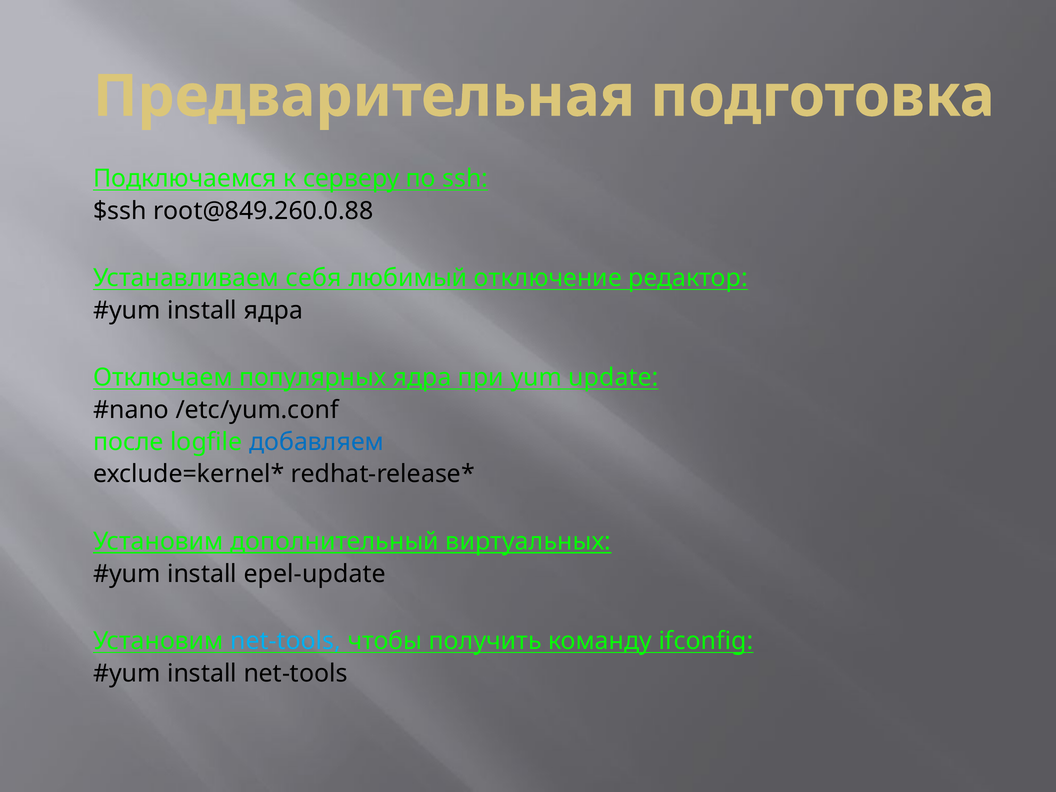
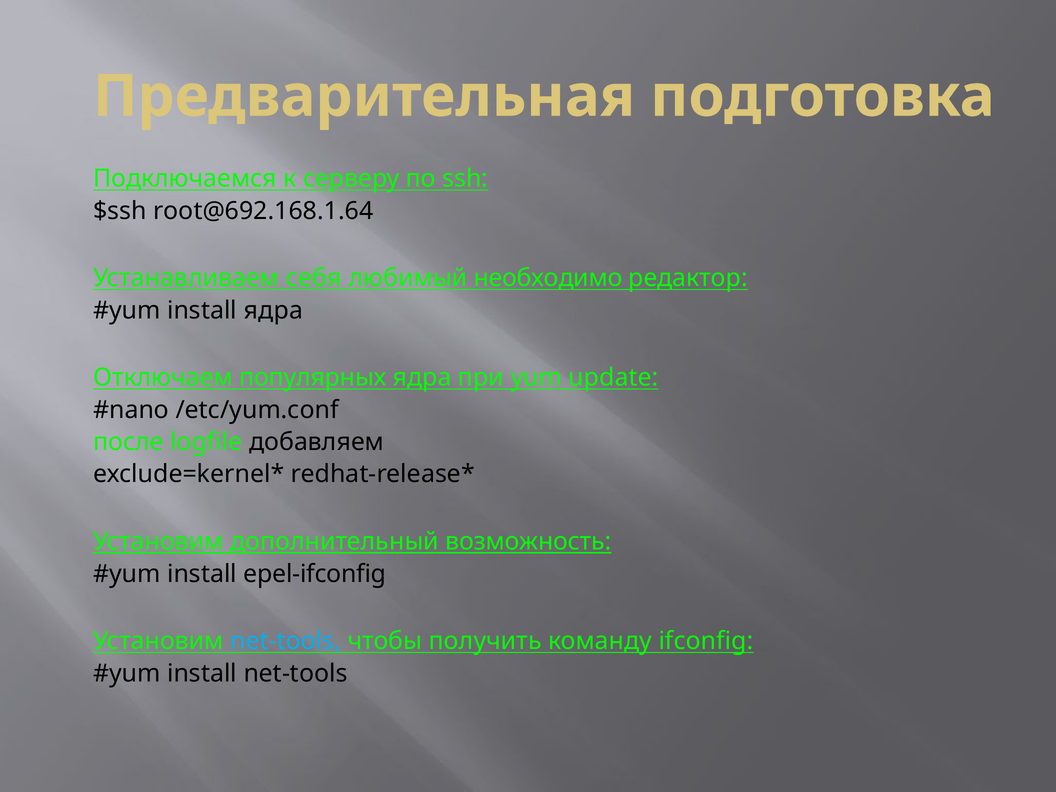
root@849.260.0.88: root@849.260.0.88 -> root@692.168.1.64 (263, 211)
отключение: отключение -> необходимо (548, 278)
добавляем colour: blue -> black (317, 442)
виртуальных: виртуальных -> возможность (528, 542)
epel-update: epel-update -> epel-ifconfig (315, 574)
